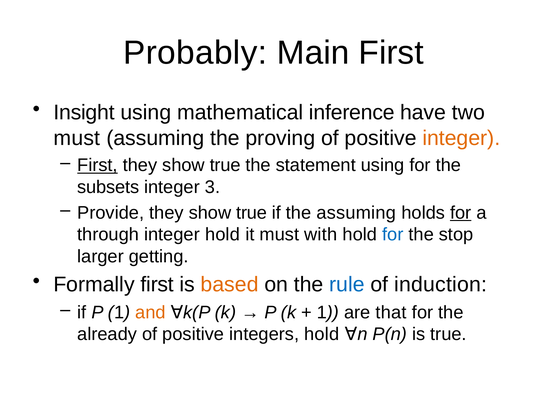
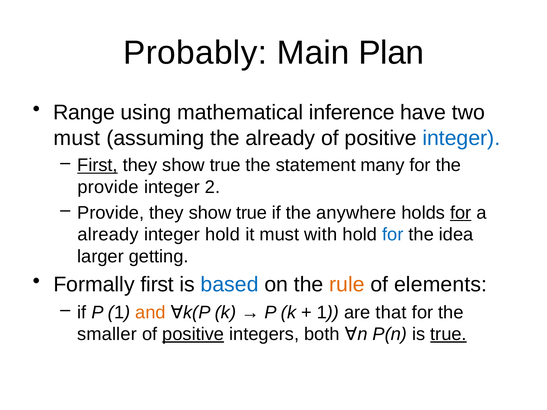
Main First: First -> Plan (391, 53)
Insight: Insight -> Range (84, 113)
the proving: proving -> already (280, 138)
integer colour: orange -> blue (461, 138)
statement using: using -> many (383, 165)
subsets: subsets -> provide (108, 187)
3: 3 -> 2 (212, 187)
the assuming: assuming -> anywhere (356, 213)
through: through -> already (108, 235)
stop: stop -> idea (456, 235)
based colour: orange -> blue (230, 285)
rule colour: blue -> orange (347, 285)
induction: induction -> elements (441, 285)
already: already -> smaller (107, 334)
positive underline: none -> present (193, 334)
integers hold: hold -> both (322, 334)
true underline: none -> present (448, 334)
